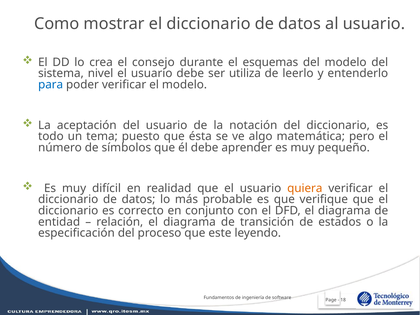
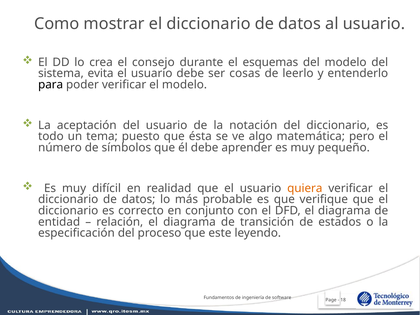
nivel: nivel -> evita (101, 73)
utiliza: utiliza -> cosas (245, 73)
para colour: blue -> black (51, 85)
